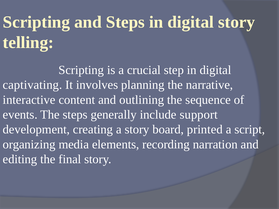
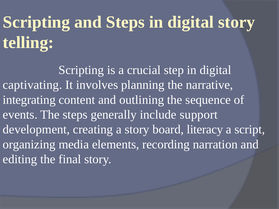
interactive: interactive -> integrating (29, 100)
printed: printed -> literacy (205, 130)
